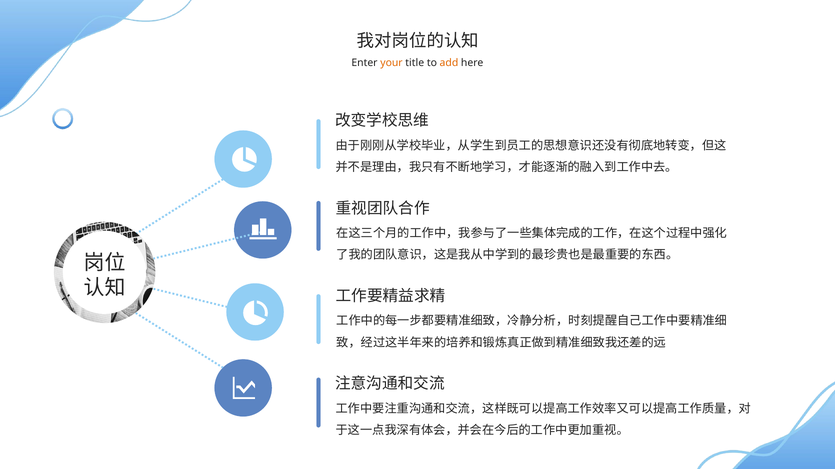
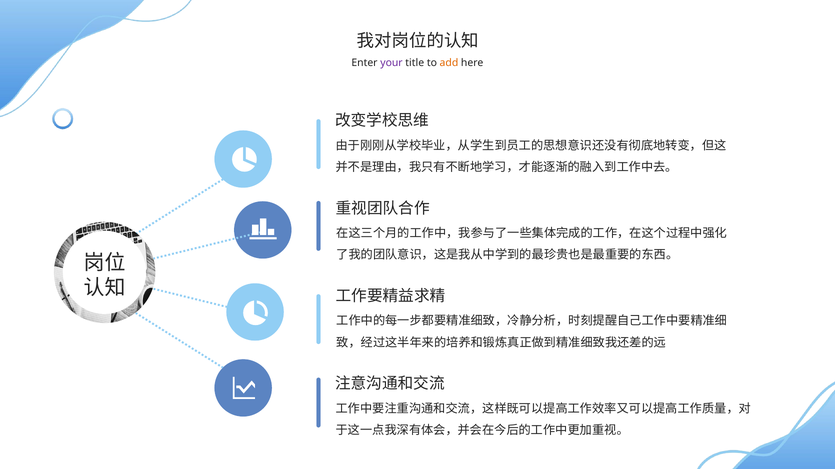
your colour: orange -> purple (392, 63)
